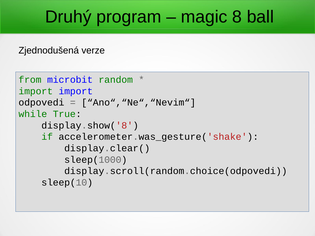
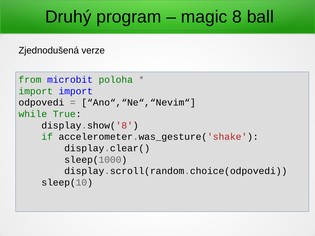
random: random -> poloha (116, 80)
